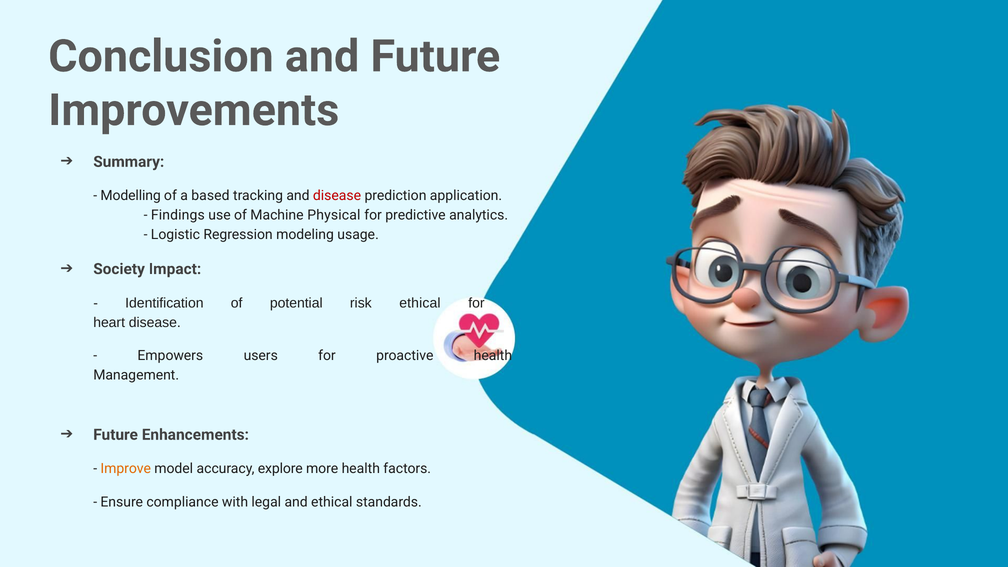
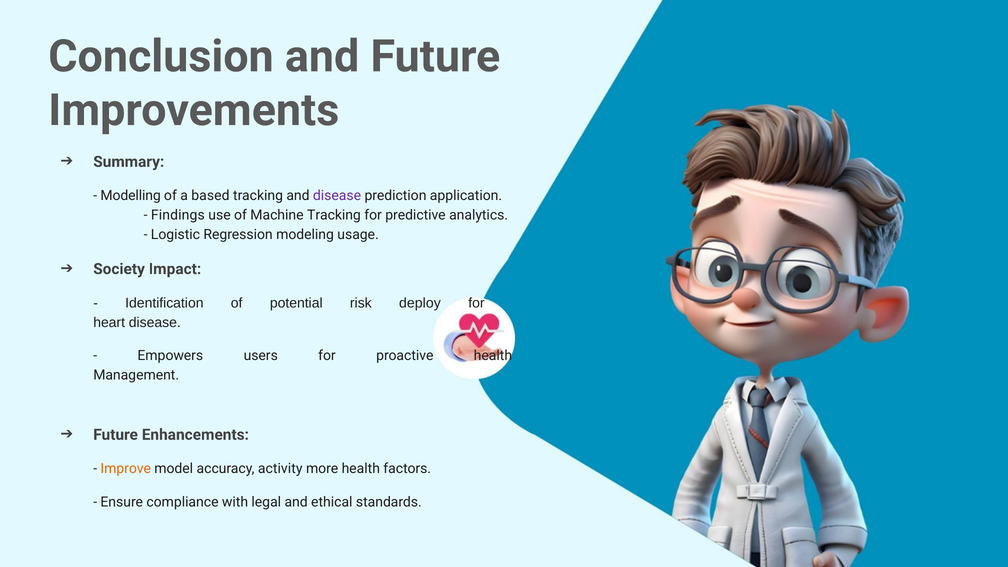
disease colour: red -> purple (337, 196)
Machine Physical: Physical -> Tracking (334, 215)
risk ethical: ethical -> deploy (420, 303)
explore: explore -> activity (280, 469)
